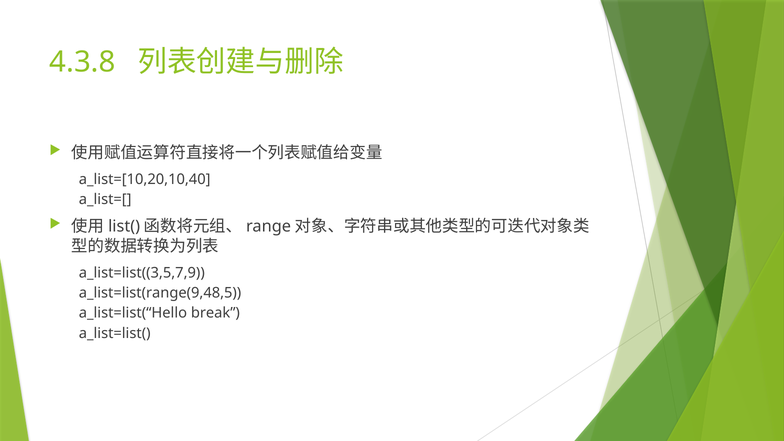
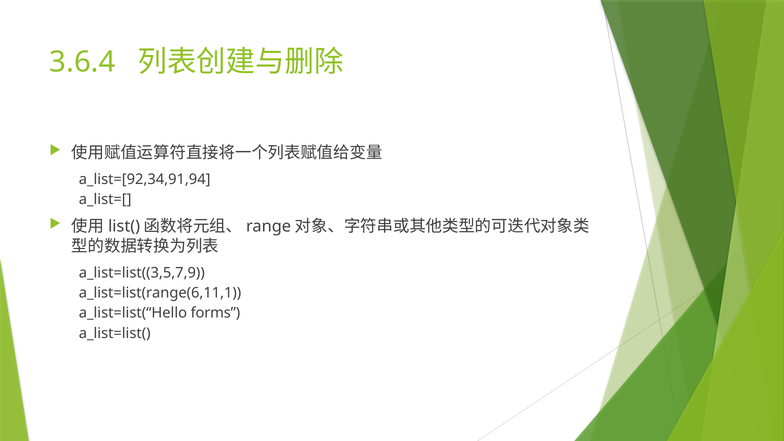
4.3.8: 4.3.8 -> 3.6.4 (83, 62)
a_list=[10,20,10,40: a_list=[10,20,10,40 -> a_list=[92,34,91,94 (145, 180)
a_list=list(range(9,48,5: a_list=list(range(9,48,5 -> a_list=list(range(6,11,1 (160, 293)
break: break -> forms (215, 313)
